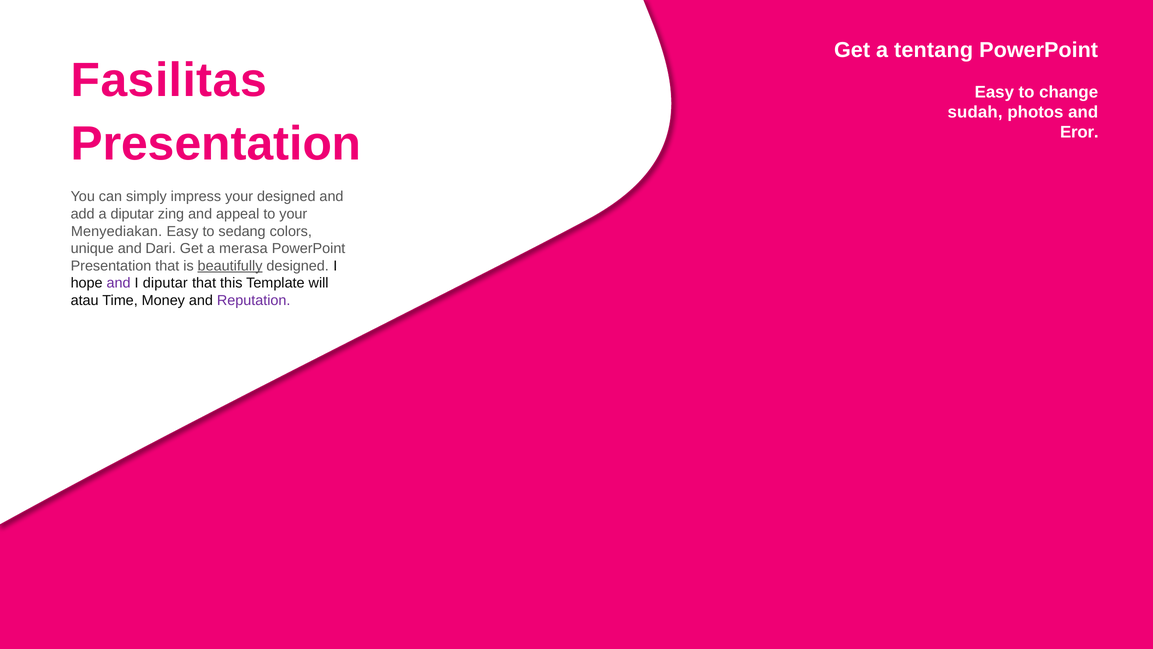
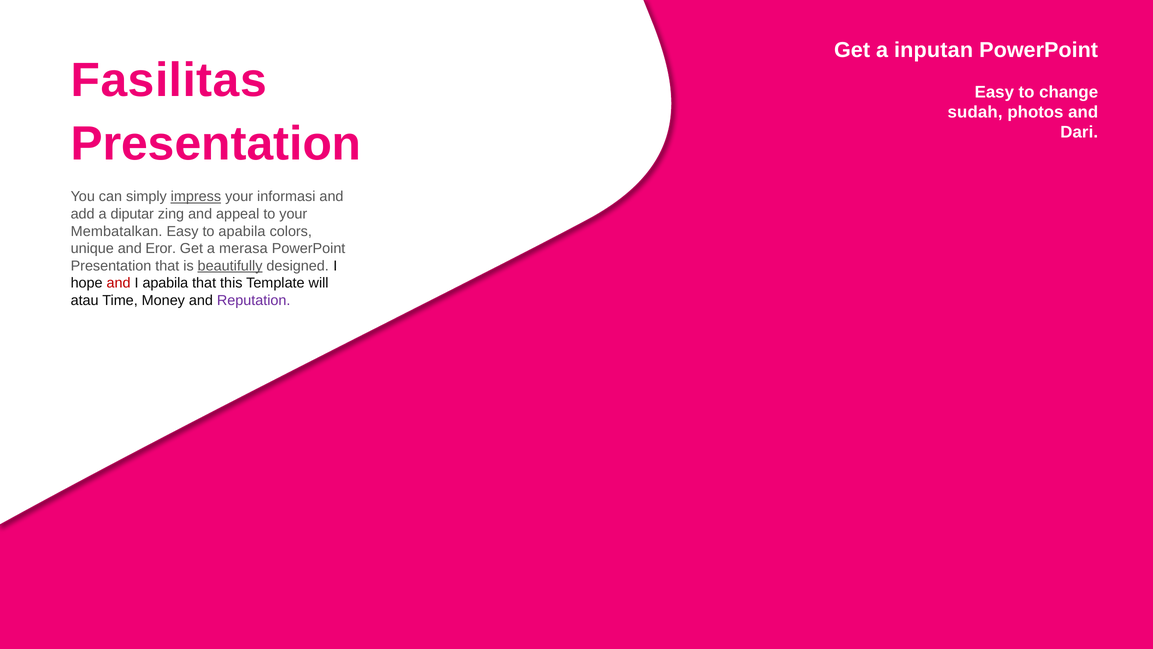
tentang: tentang -> inputan (934, 50)
Eror: Eror -> Dari (1079, 132)
impress underline: none -> present (196, 197)
your designed: designed -> informasi (286, 197)
Menyediakan: Menyediakan -> Membatalkan (117, 231)
to sedang: sedang -> apabila (242, 231)
Dari: Dari -> Eror (161, 248)
and colour: purple -> red (119, 283)
I diputar: diputar -> apabila (165, 283)
